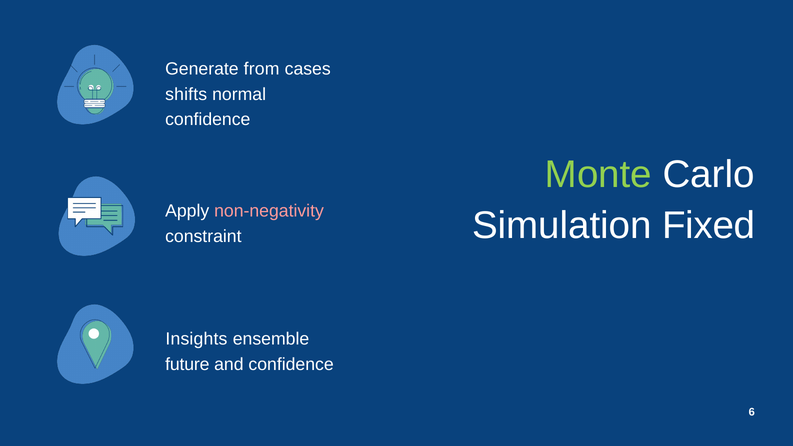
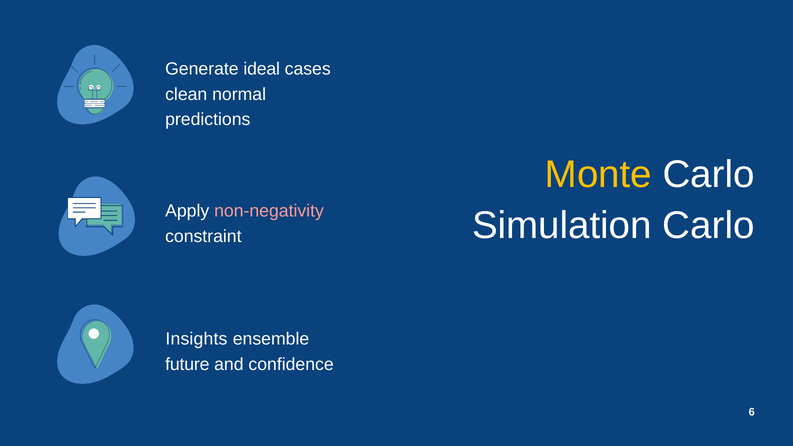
from: from -> ideal (262, 69)
shifts: shifts -> clean (186, 94)
confidence: confidence -> predictions (208, 120)
Monte colour: light green -> yellow (598, 174)
Simulation Fixed: Fixed -> Carlo (708, 225)
